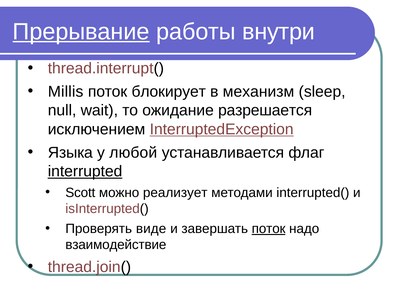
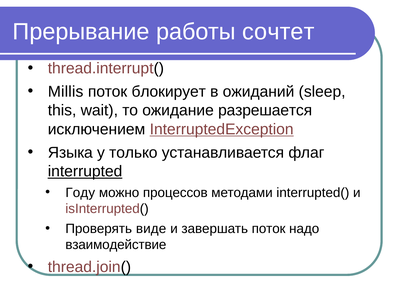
Прерывание underline: present -> none (81, 32)
внутри: внутри -> сочтет (278, 32)
механизм: механизм -> ожиданий (259, 92)
null: null -> this (62, 110)
любой: любой -> только (133, 152)
Scott: Scott -> Году (80, 192)
реализует: реализует -> процессов (175, 192)
поток underline: present -> none (269, 228)
